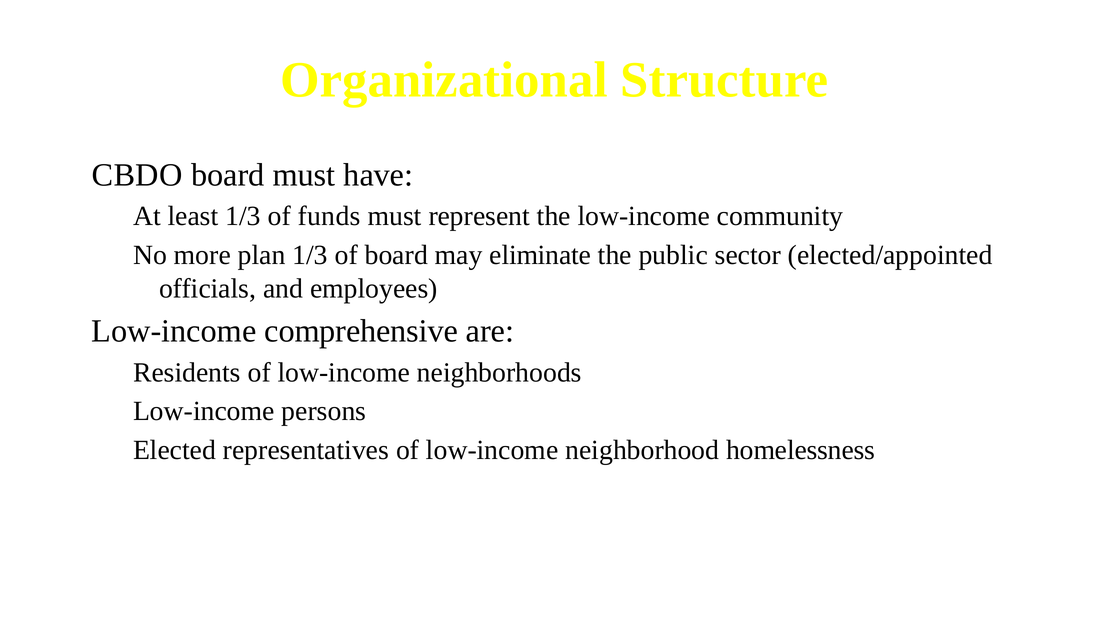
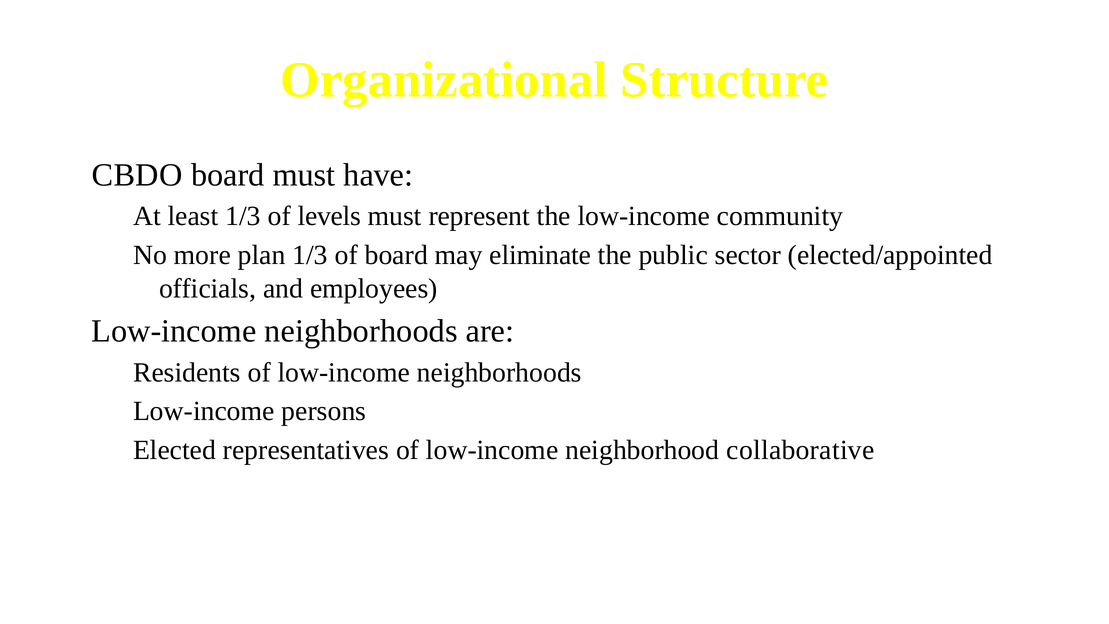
funds: funds -> levels (329, 216)
comprehensive: comprehensive -> neighborhoods (361, 331)
homelessness: homelessness -> collaborative (800, 450)
